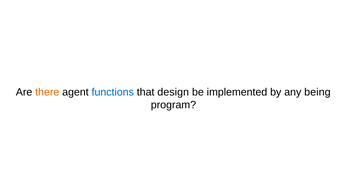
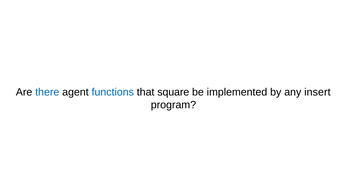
there colour: orange -> blue (47, 92)
design: design -> square (173, 92)
being: being -> insert (317, 92)
